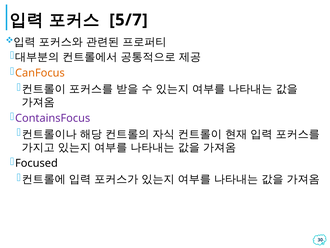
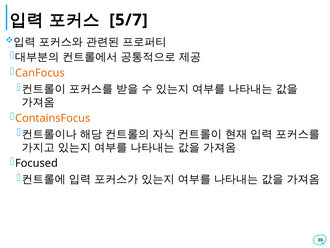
ContainsFocus colour: purple -> orange (53, 118)
